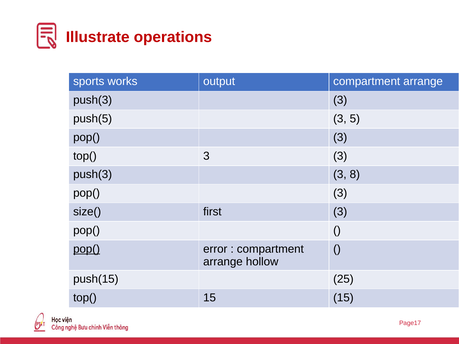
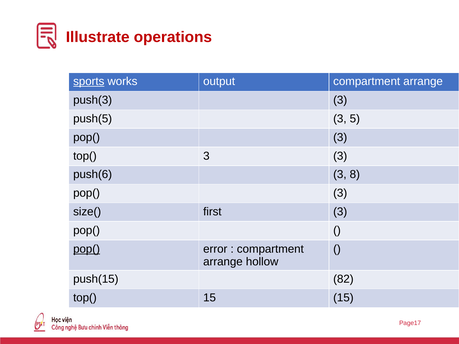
sports underline: none -> present (89, 82)
push(3: push(3 -> push(6 (93, 175)
25: 25 -> 82 (343, 279)
